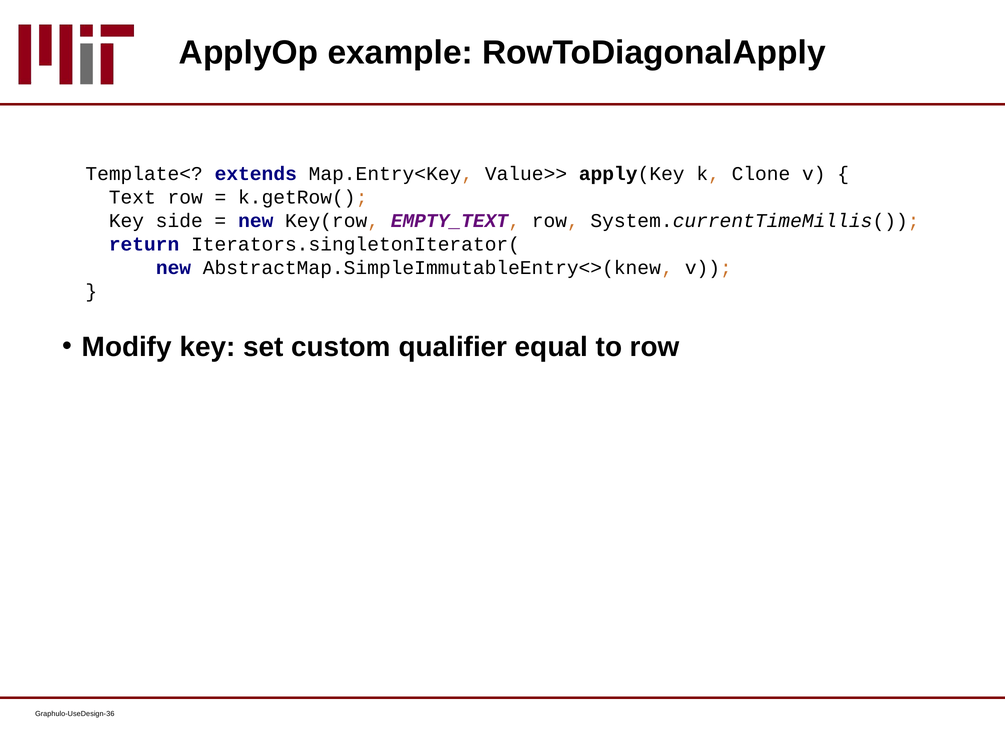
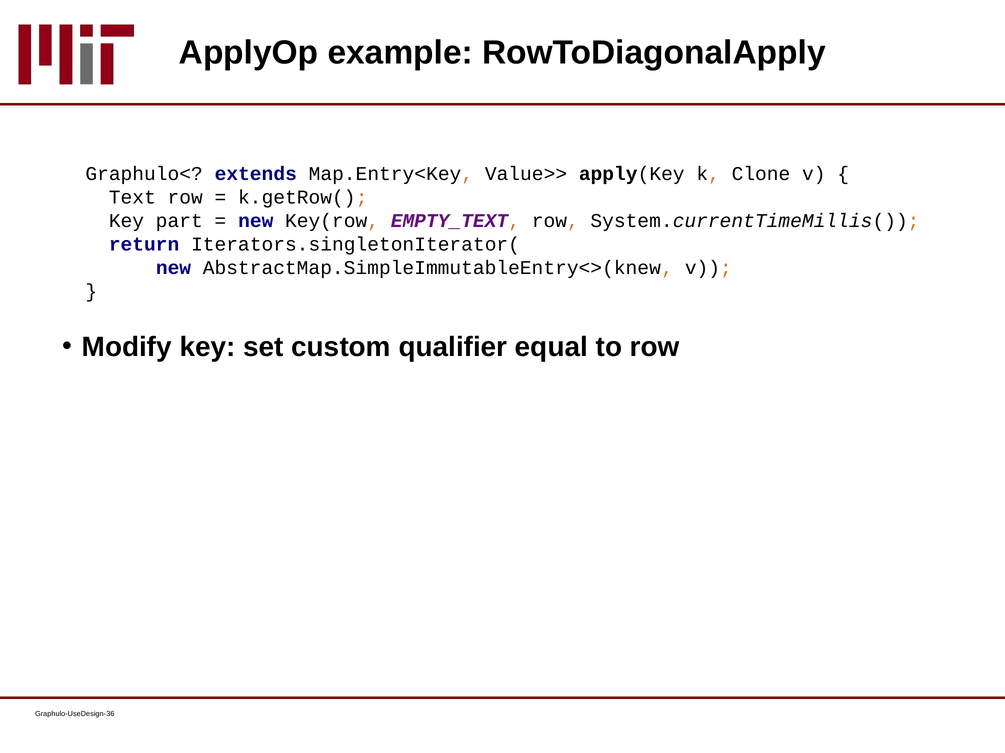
Template<: Template< -> Graphulo< (144, 174)
side: side -> part (179, 221)
